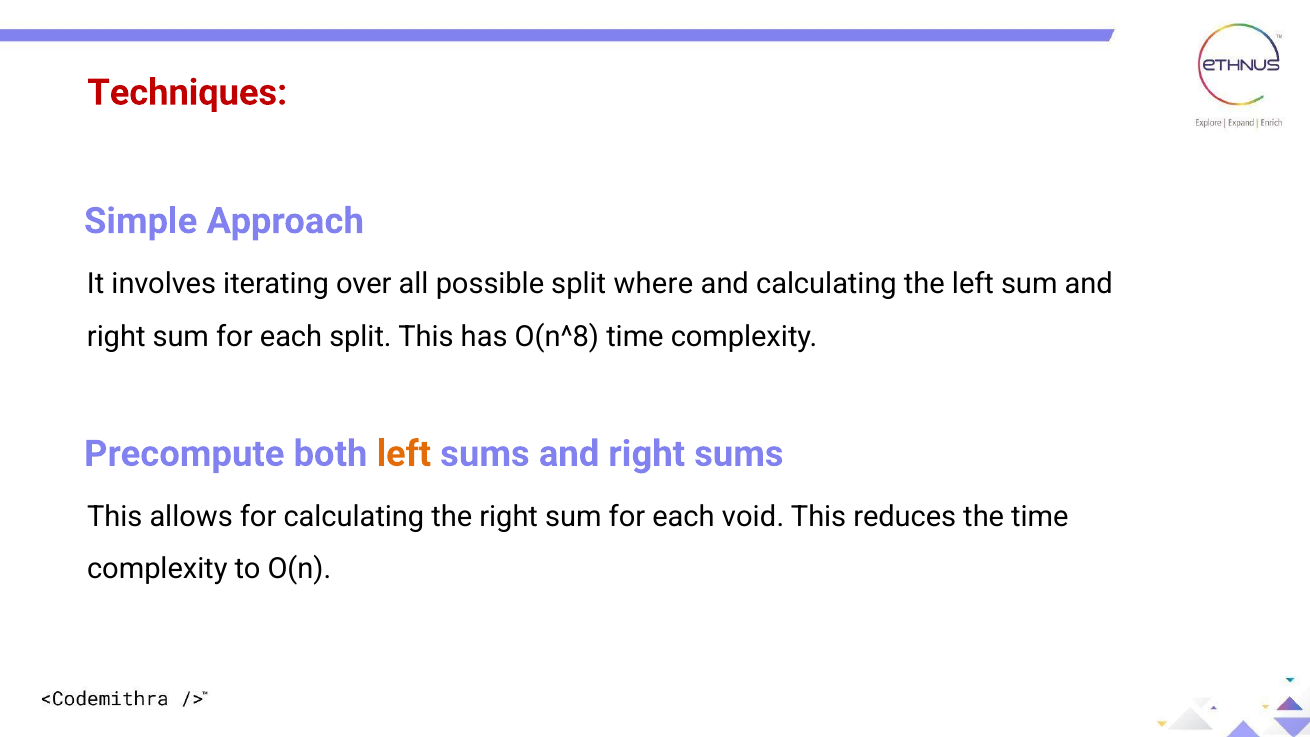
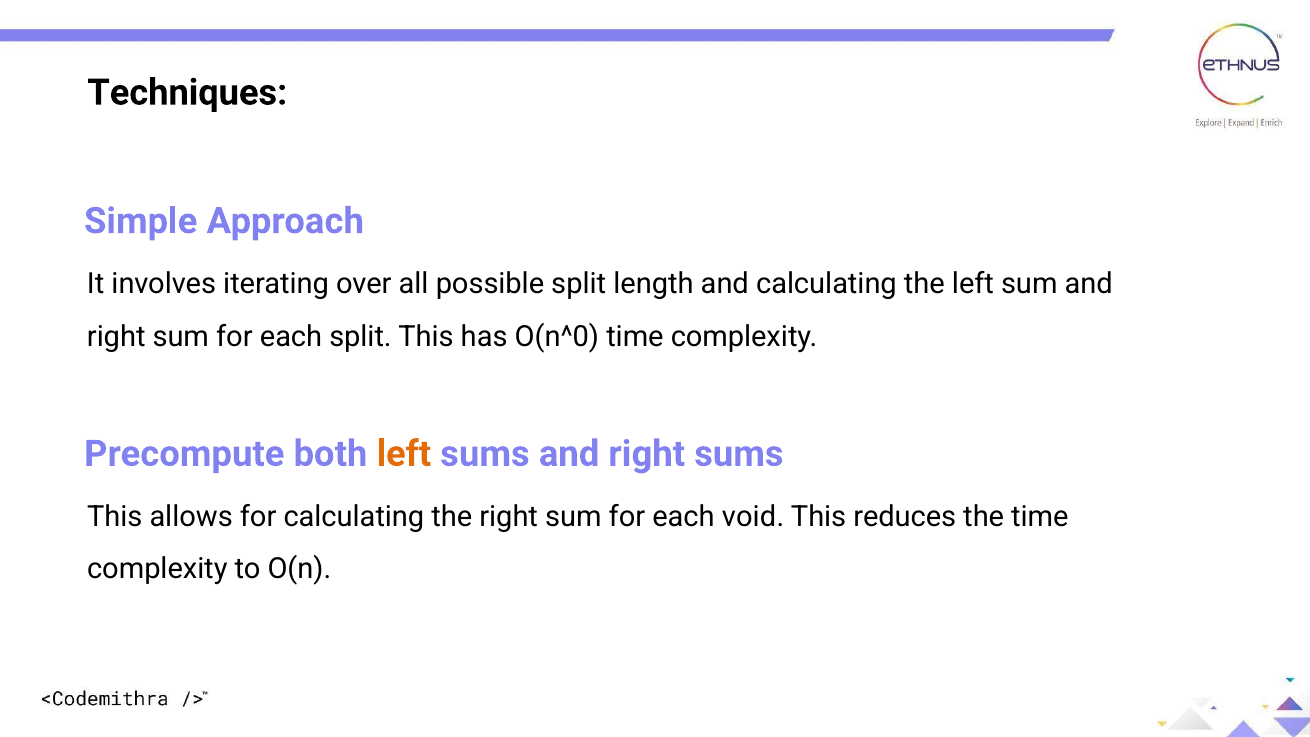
Techniques colour: red -> black (187, 93)
where: where -> length (654, 284)
O(n^8: O(n^8 -> O(n^0 (557, 336)
